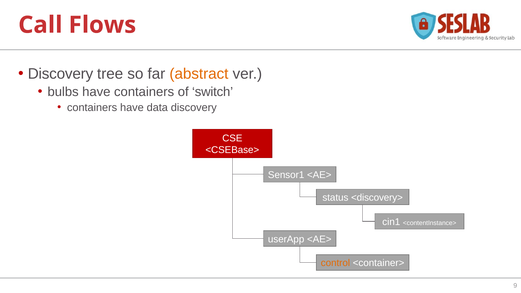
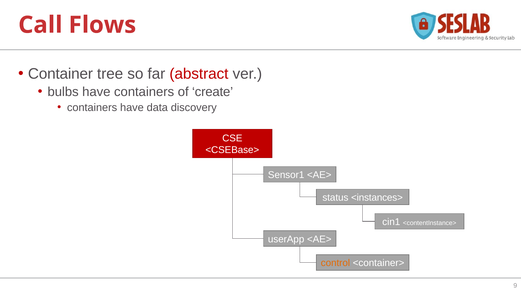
Discovery: Discovery -> Container (60, 74)
abstract colour: orange -> red (199, 74)
switch: switch -> create (213, 92)
<discovery>: <discovery> -> <instances> (377, 198)
